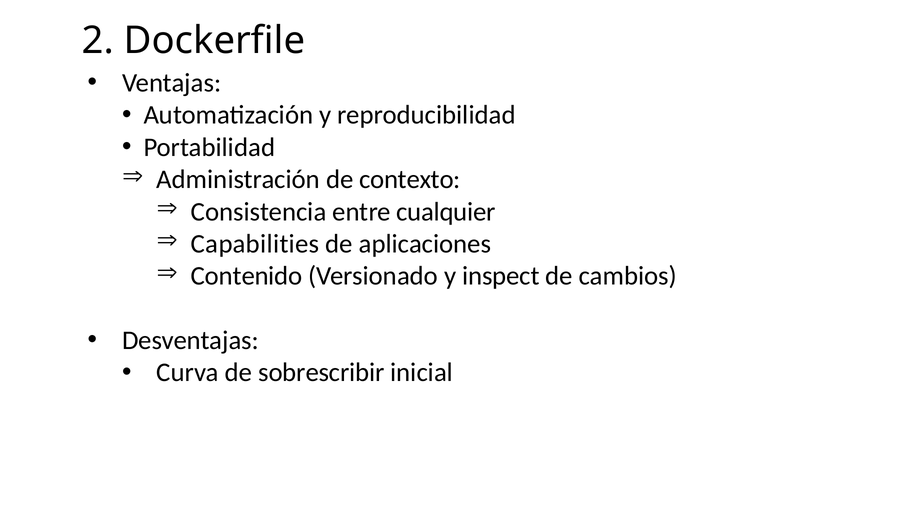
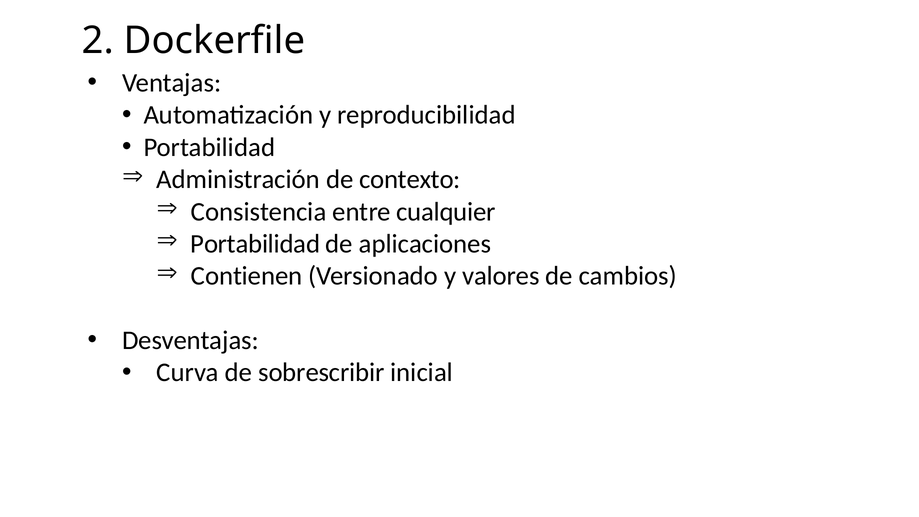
Capabilities: Capabilities -> Portabilidad (255, 244)
Contenido: Contenido -> Contienen (247, 276)
inspect: inspect -> valores (501, 276)
